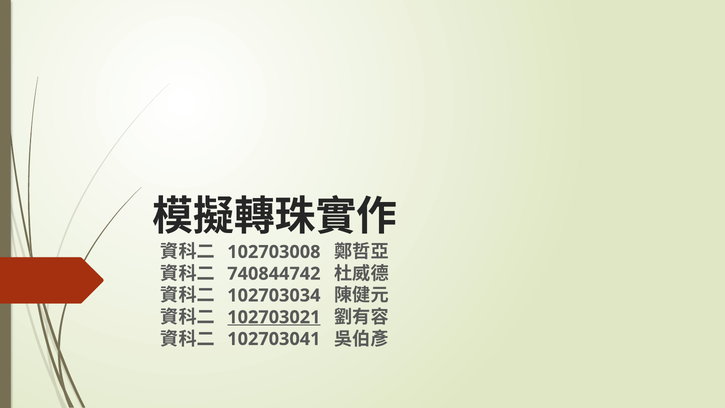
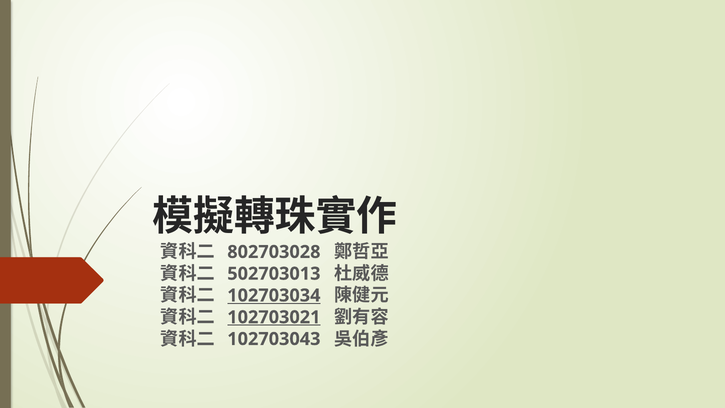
102703008: 102703008 -> 802703028 (274, 252)
740844742: 740844742 -> 502703013 (274, 274)
102703034 underline: none -> present (274, 295)
102703041: 102703041 -> 102703043 (274, 339)
